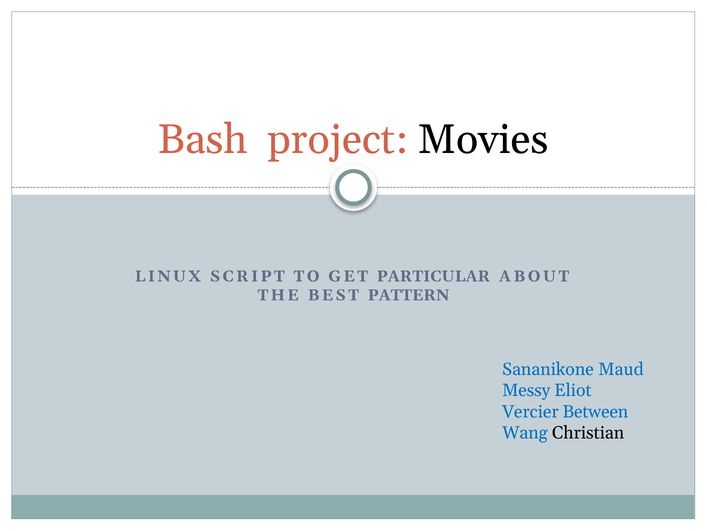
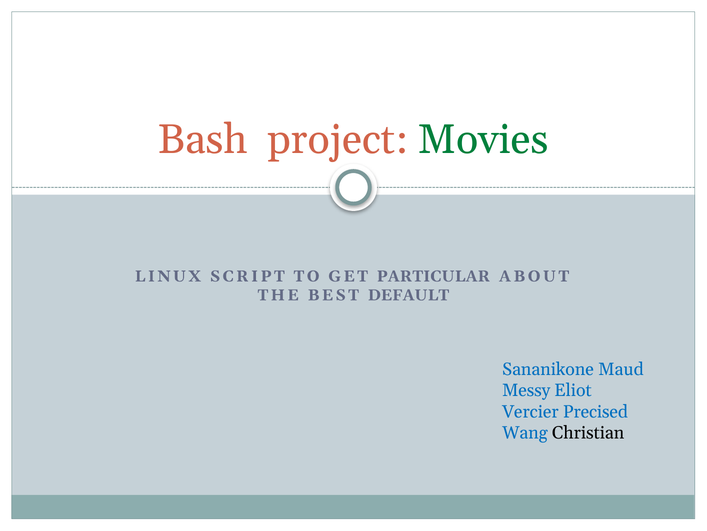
Movies colour: black -> green (483, 140)
PATTERN: PATTERN -> DEFAULT (408, 295)
Between: Between -> Precised (595, 411)
